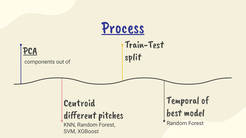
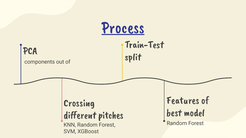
PCA underline: present -> none (30, 51)
Temporal: Temporal -> Features (183, 101)
Centroid: Centroid -> Crossing (79, 103)
